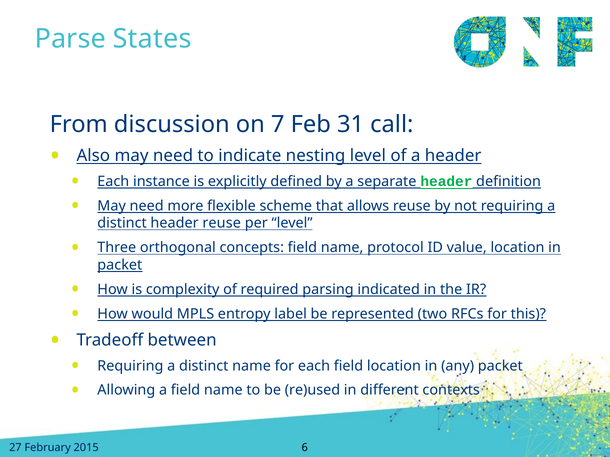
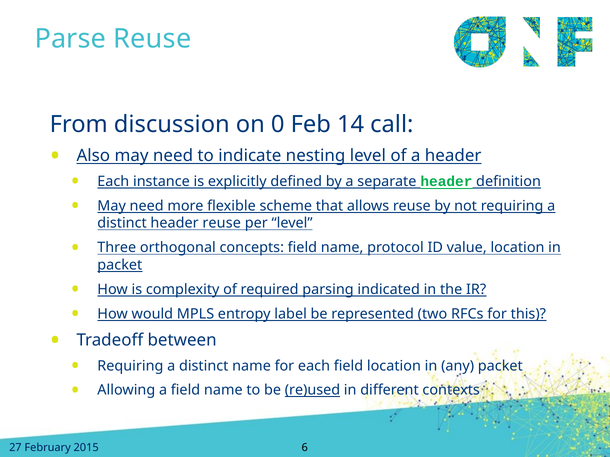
Parse States: States -> Reuse (152, 39)
7: 7 -> 0 (278, 125)
31: 31 -> 14 (351, 125)
re)used underline: none -> present (312, 391)
